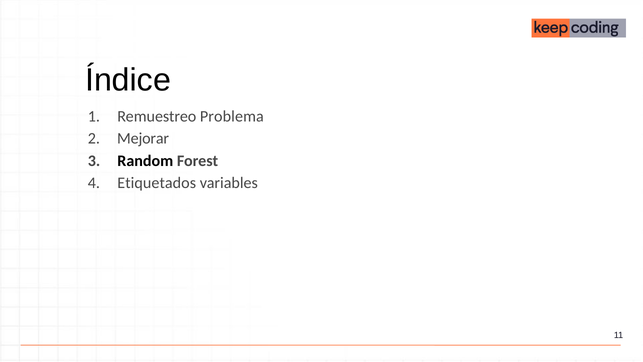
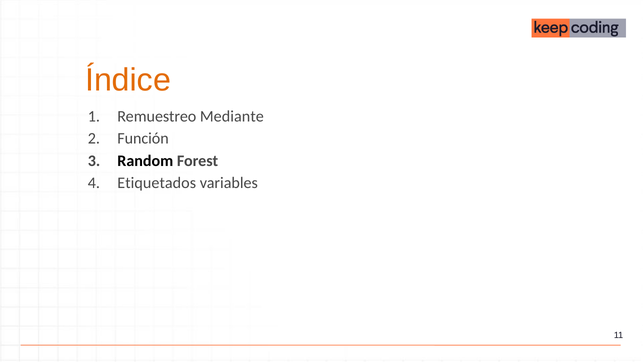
Índice colour: black -> orange (128, 80)
Problema: Problema -> Mediante (232, 116)
Mejorar: Mejorar -> Función (143, 138)
